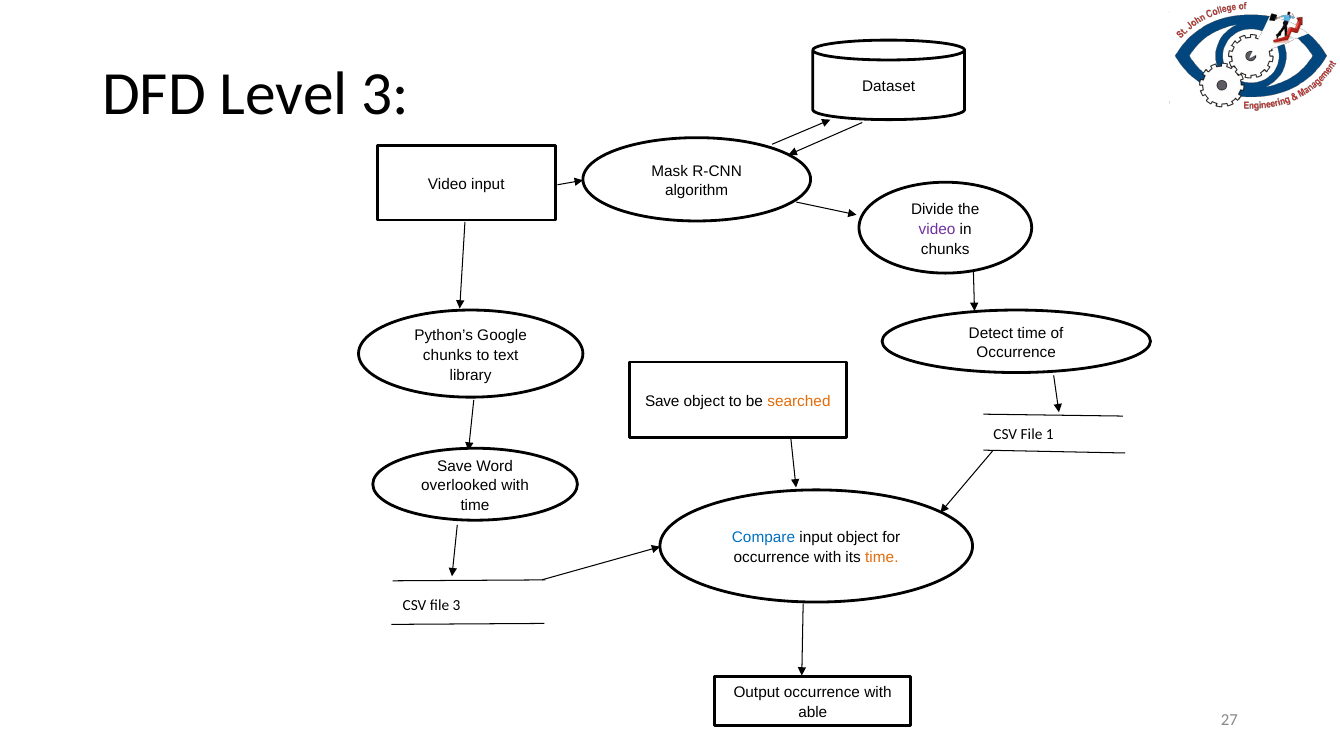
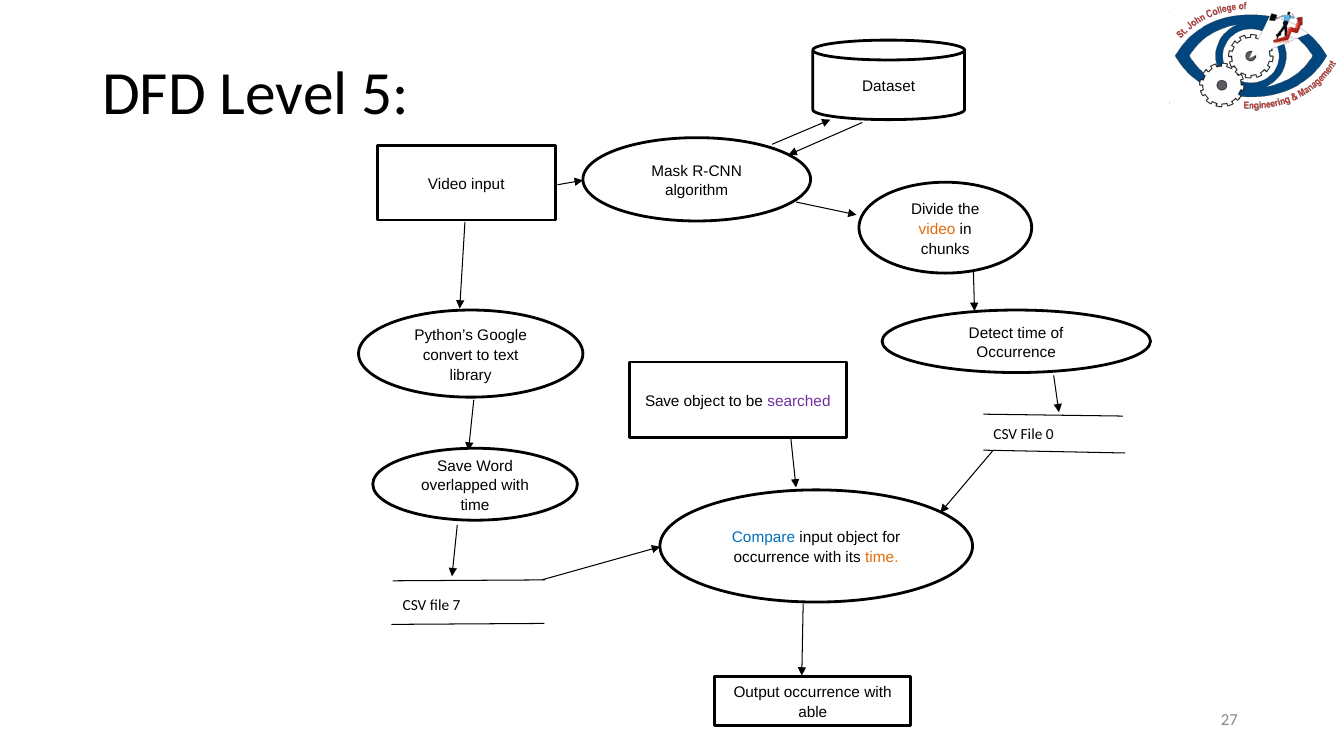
Level 3: 3 -> 5 (385, 94)
video colour: purple -> orange (937, 229)
chunks: chunks -> convert (448, 355)
searched colour: orange -> purple (799, 401)
1: 1 -> 0 (1050, 434)
overlooked: overlooked -> overlapped (459, 486)
file 3: 3 -> 7 (457, 606)
